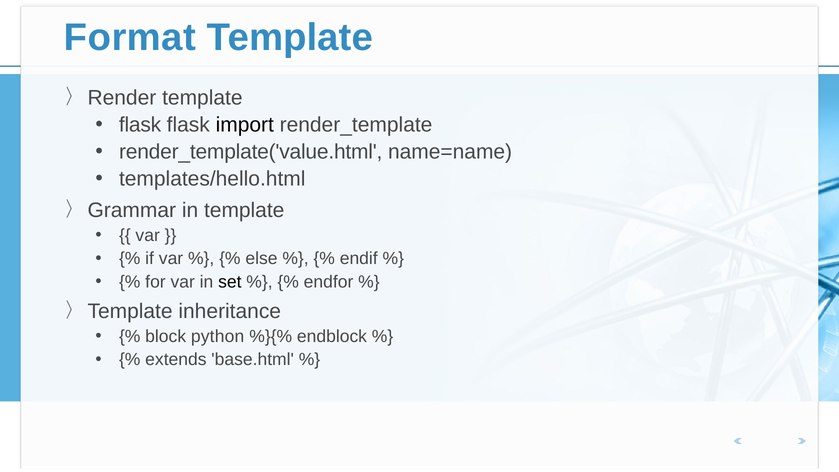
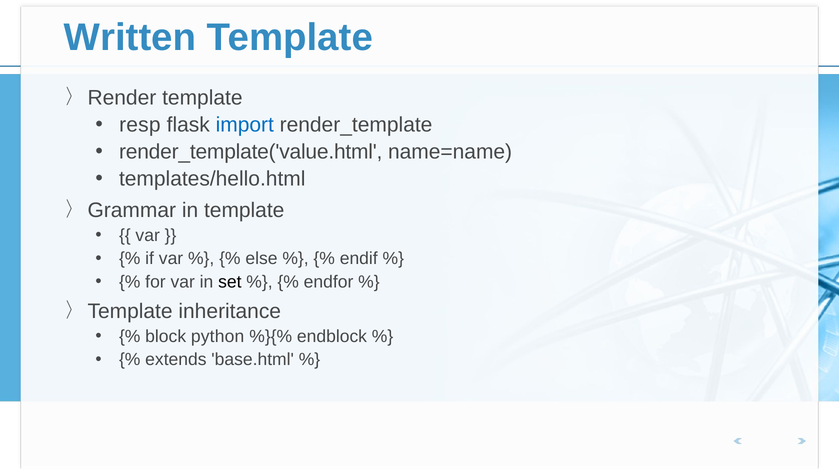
Format: Format -> Written (130, 38)
flask: flask -> resp (140, 125)
import colour: black -> blue (245, 125)
